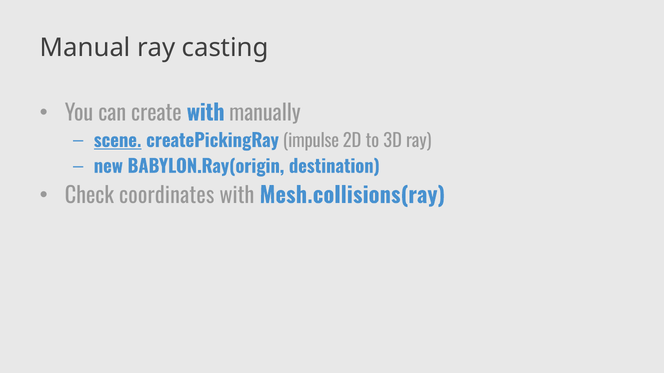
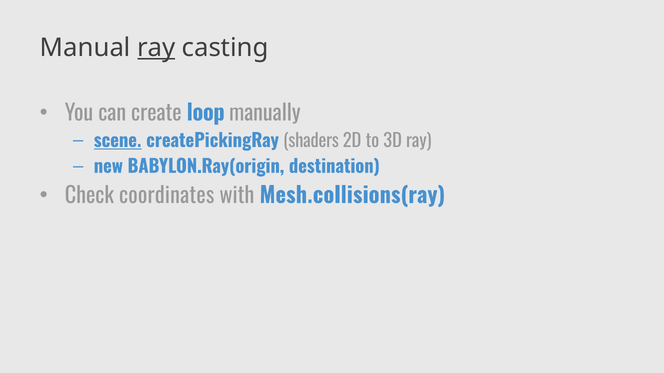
ray underline: none -> present (156, 48)
create with: with -> loop (206, 113)
impulse: impulse -> shaders (311, 141)
